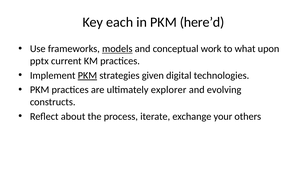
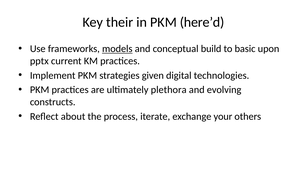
each: each -> their (120, 22)
work: work -> build (211, 49)
what: what -> basic (245, 49)
PKM underline: present -> none (87, 75)
explorer: explorer -> plethora (169, 90)
